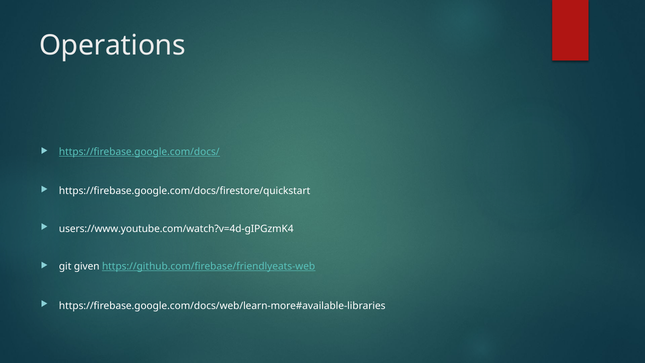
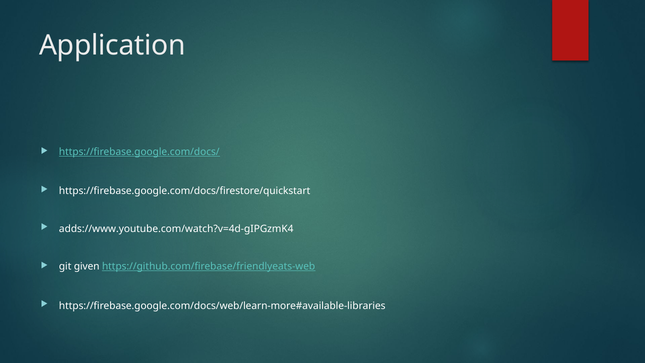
Operations: Operations -> Application (112, 45)
users://www.youtube.com/watch?v=4d-gIPGzmK4: users://www.youtube.com/watch?v=4d-gIPGzmK4 -> adds://www.youtube.com/watch?v=4d-gIPGzmK4 (176, 229)
